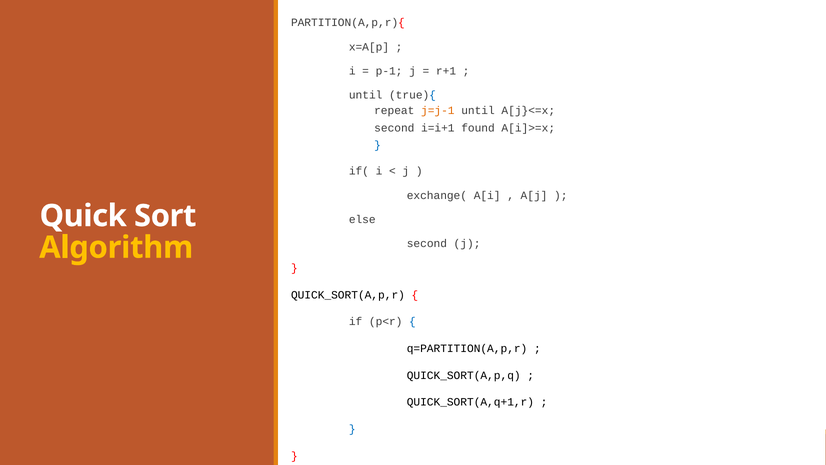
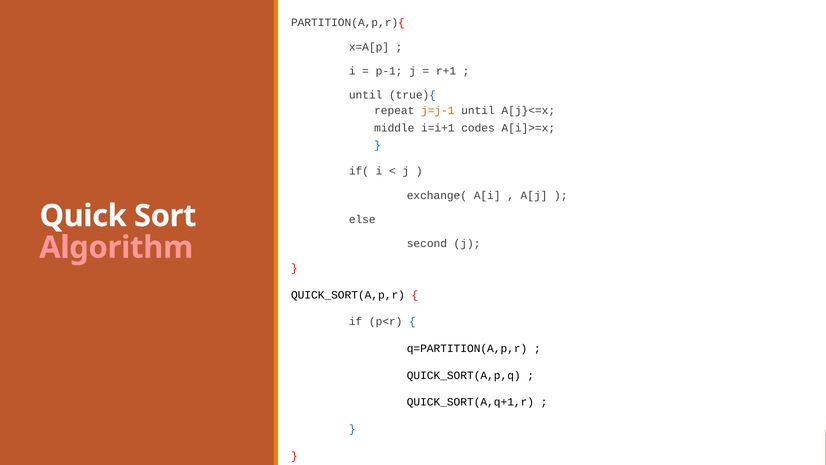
second: second -> middle (394, 128)
found: found -> codes (478, 128)
Algorithm colour: yellow -> pink (116, 247)
